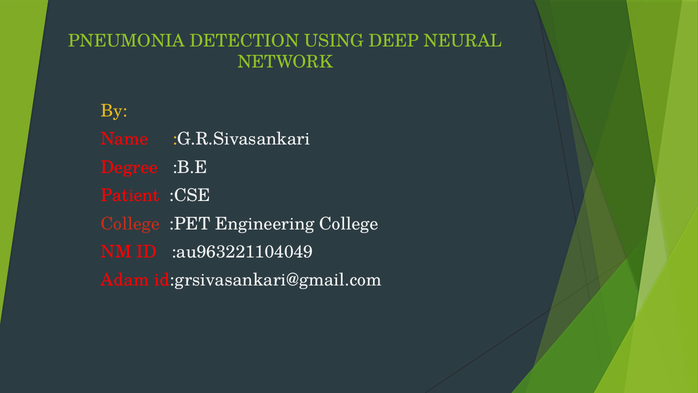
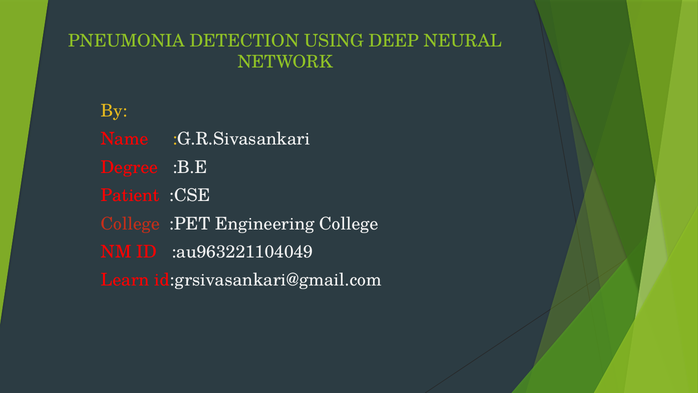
Adam: Adam -> Learn (125, 280)
